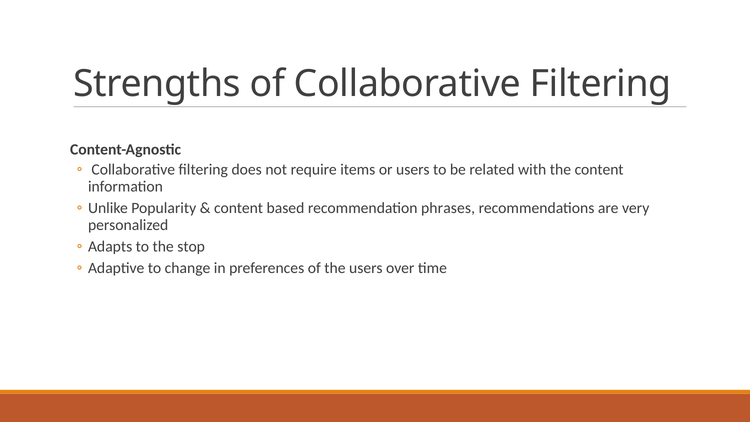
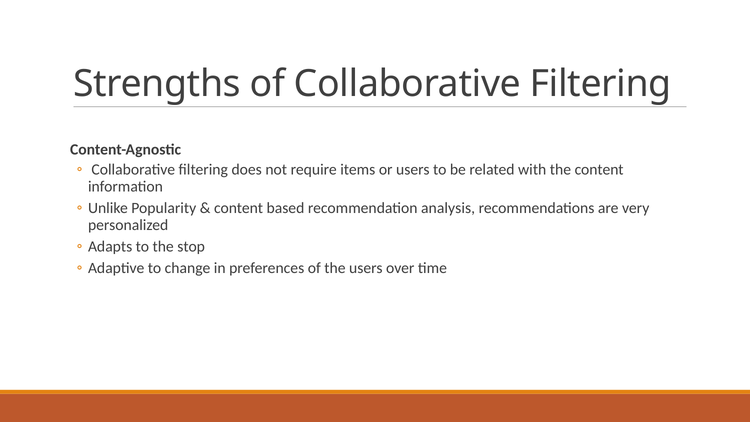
phrases: phrases -> analysis (448, 208)
